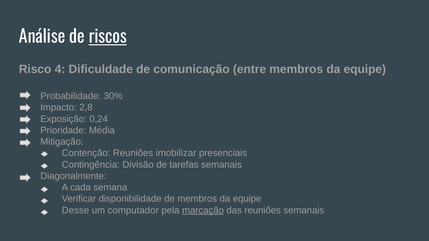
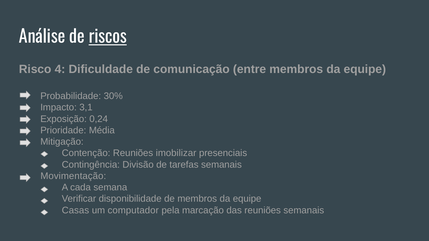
2,8: 2,8 -> 3,1 (86, 108)
Diagonalmente: Diagonalmente -> Movimentação (73, 176)
Desse: Desse -> Casas (75, 211)
marcação underline: present -> none (203, 211)
